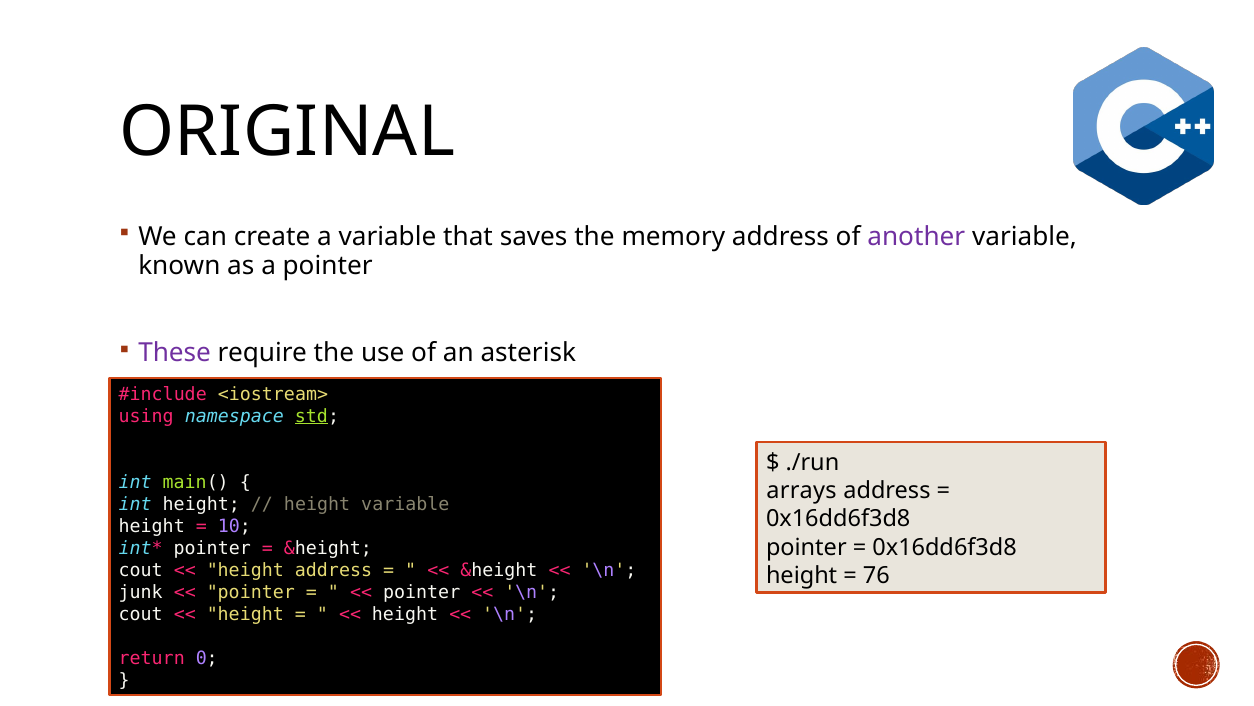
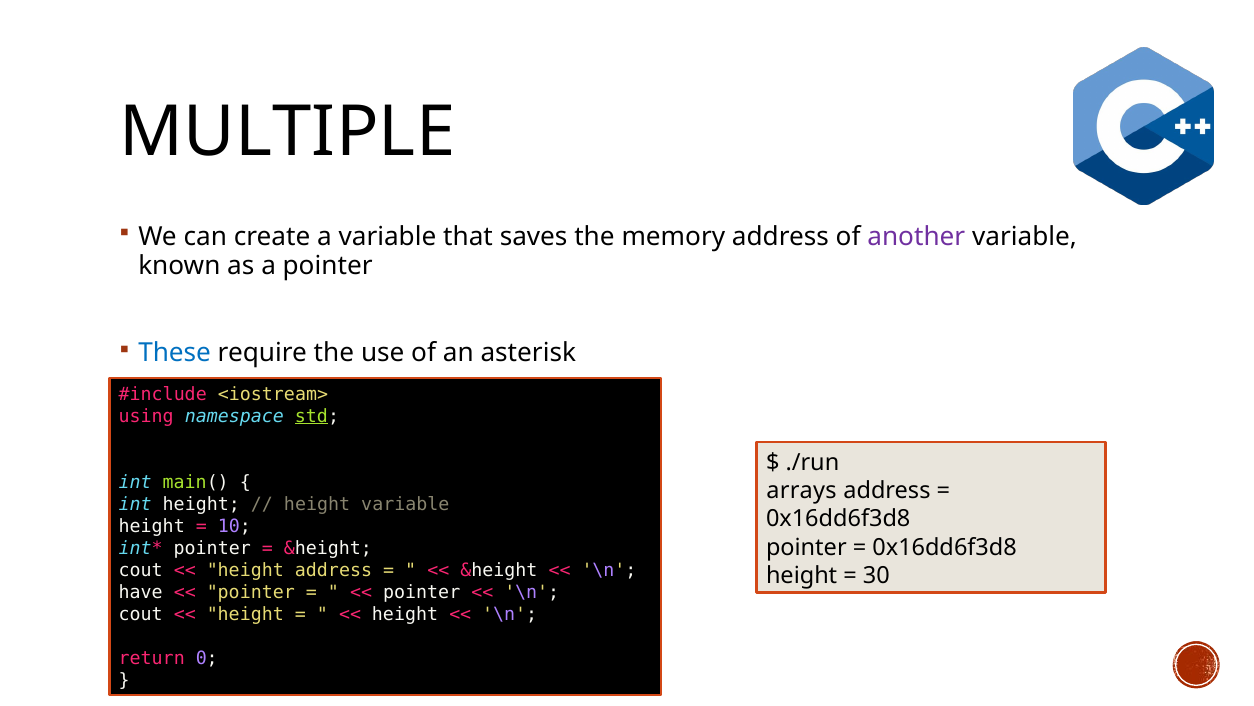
ORIGINAL: ORIGINAL -> MULTIPLE (287, 132)
These colour: purple -> blue (175, 353)
76: 76 -> 30 (876, 575)
junk: junk -> have (141, 592)
